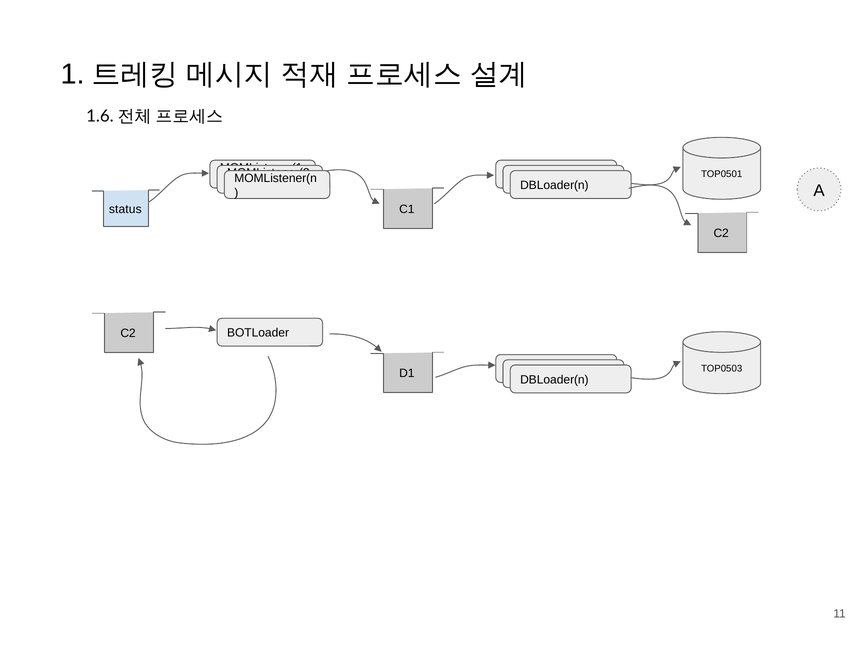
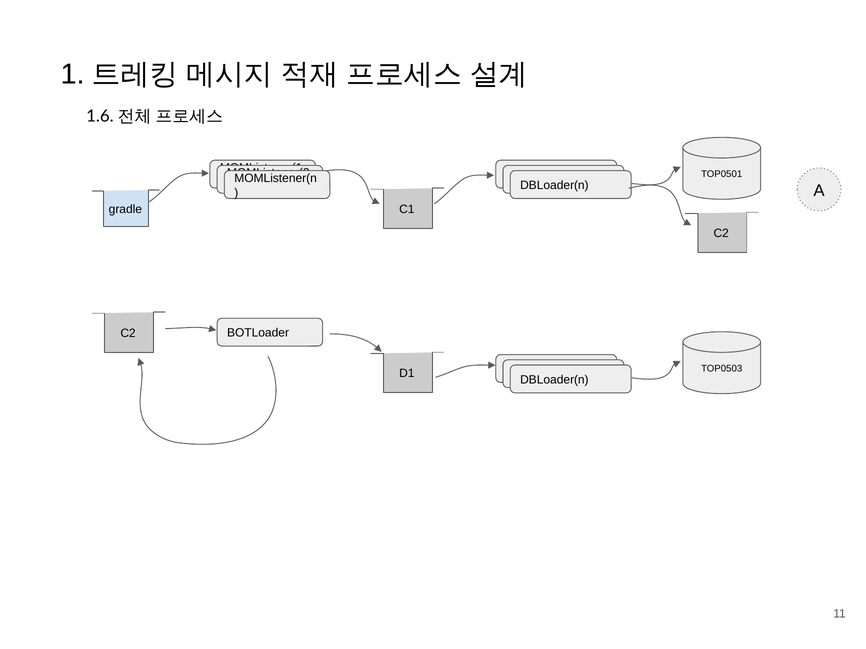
status: status -> gradle (125, 209)
